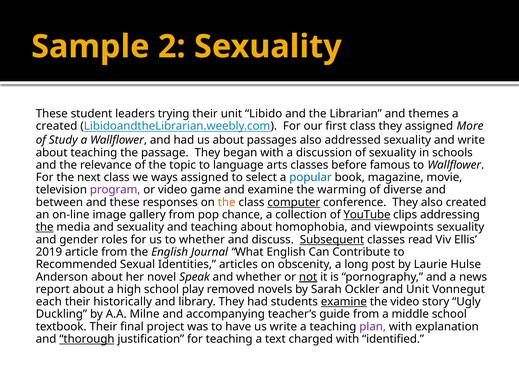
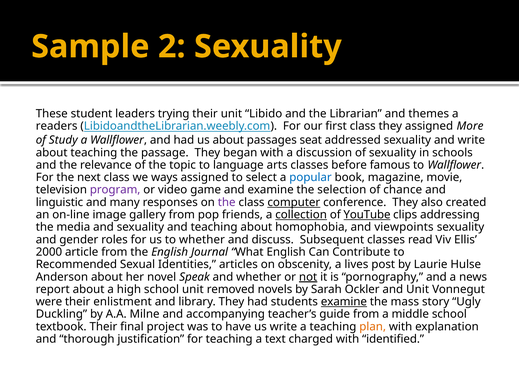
created: created -> readers (57, 126)
passages also: also -> seat (311, 140)
warming: warming -> selection (342, 190)
diverse: diverse -> chance (403, 190)
between: between -> linguistic (59, 202)
and these: these -> many (125, 202)
the colour: orange -> purple (227, 202)
chance: chance -> friends (242, 215)
collection underline: none -> present (301, 215)
the underline: present -> none (45, 227)
Subsequent underline: present -> none (332, 240)
2019: 2019 -> 2000 (49, 252)
long: long -> lives (356, 265)
school play: play -> unit (193, 290)
each: each -> were (49, 302)
historically: historically -> enlistment (123, 302)
the video: video -> mass (405, 302)
plan colour: purple -> orange (373, 327)
thorough underline: present -> none (87, 339)
